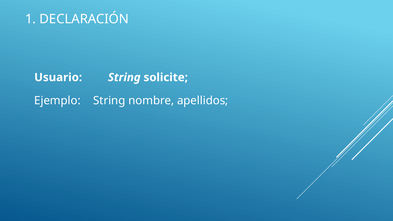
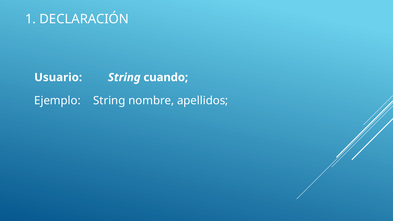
solicite: solicite -> cuando (166, 77)
